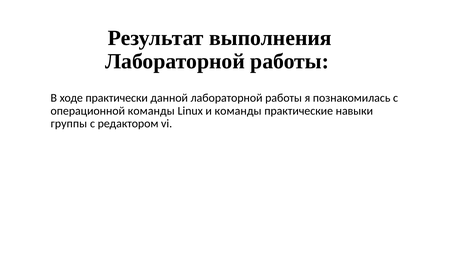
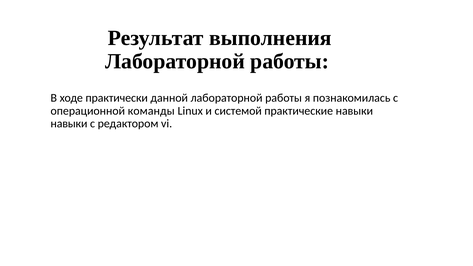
и команды: команды -> системой (238, 111)
группы: группы -> навыки (69, 124)
